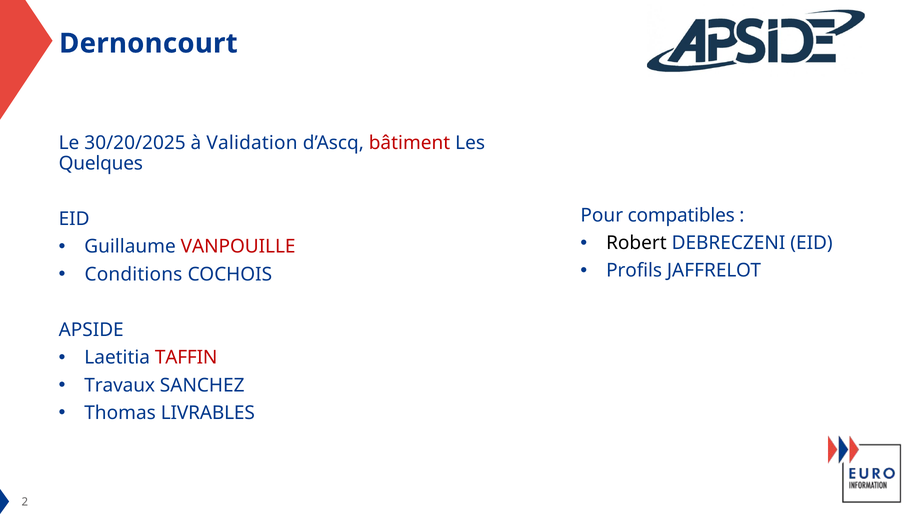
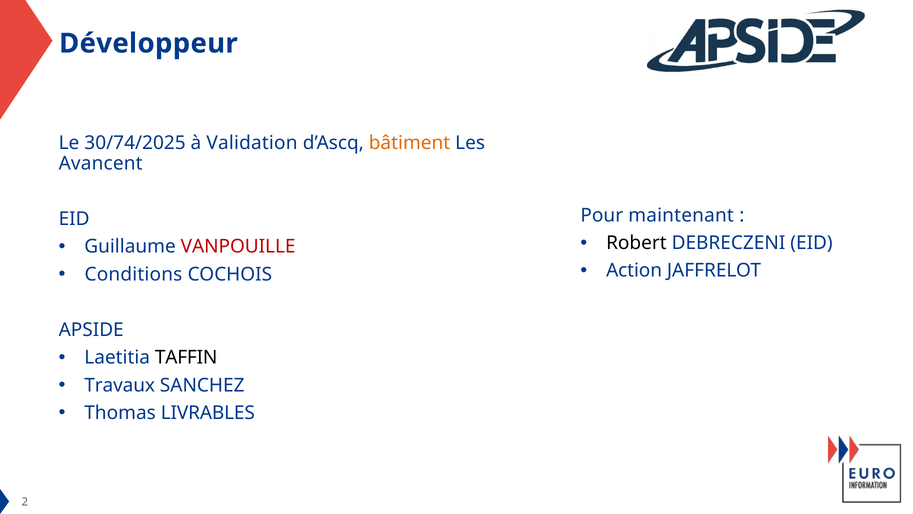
Dernoncourt: Dernoncourt -> Développeur (148, 43)
30/20/2025: 30/20/2025 -> 30/74/2025 (135, 143)
bâtiment colour: red -> orange (410, 143)
Quelques: Quelques -> Avancent (101, 163)
compatibles: compatibles -> maintenant (681, 215)
Profils: Profils -> Action (634, 270)
TAFFIN colour: red -> black (186, 357)
